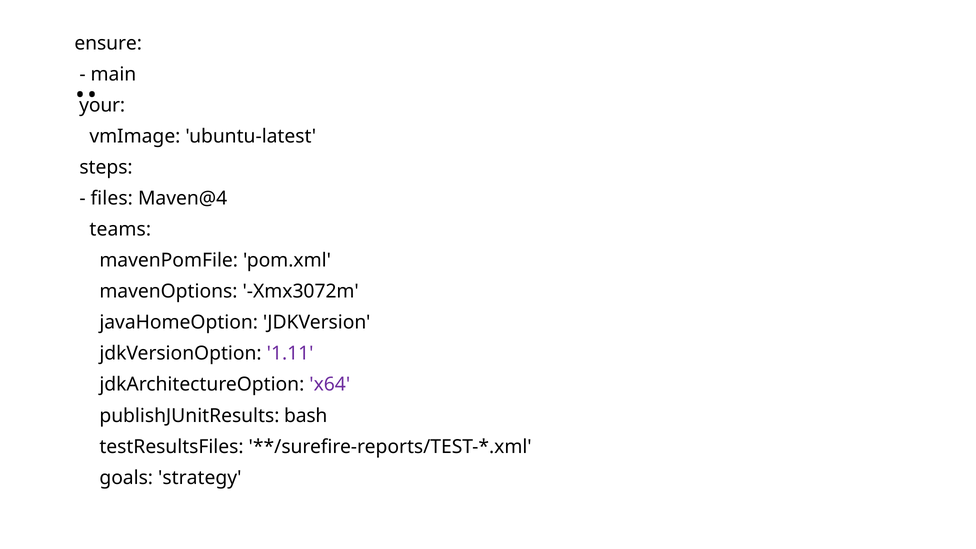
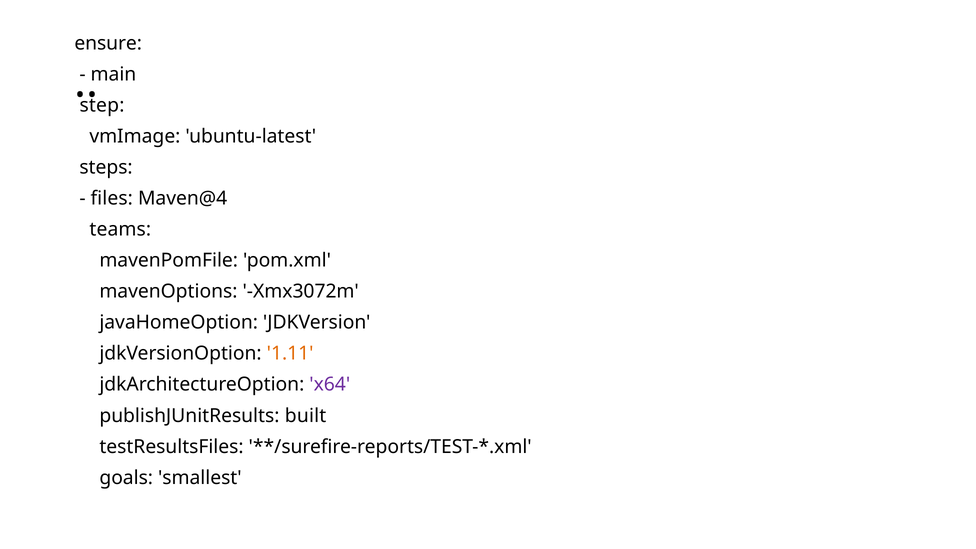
your: your -> step (102, 105)
1.11 colour: purple -> orange (290, 354)
bash: bash -> built (306, 416)
strategy: strategy -> smallest (200, 478)
